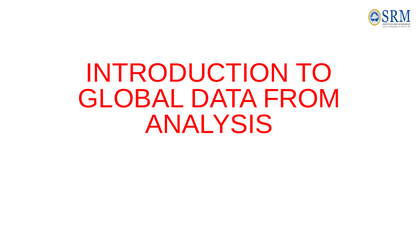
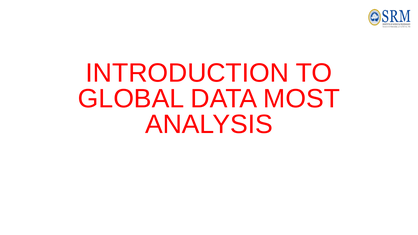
FROM: FROM -> MOST (302, 99)
